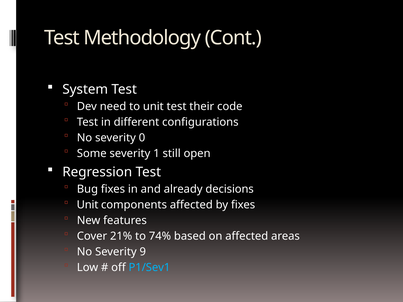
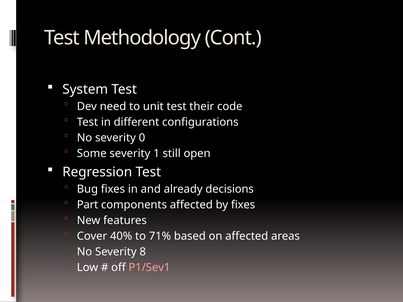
Unit: Unit -> Part (88, 205)
21%: 21% -> 40% (121, 236)
74%: 74% -> 71% (160, 236)
9: 9 -> 8 (143, 252)
P1/Sev1 colour: light blue -> pink (149, 268)
